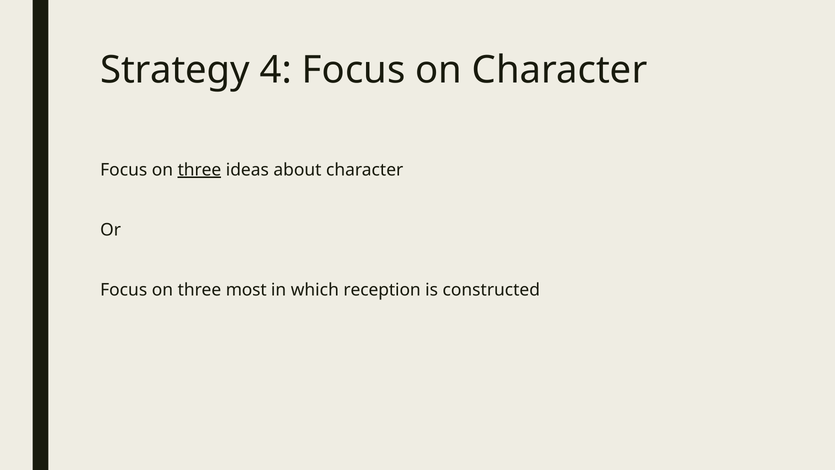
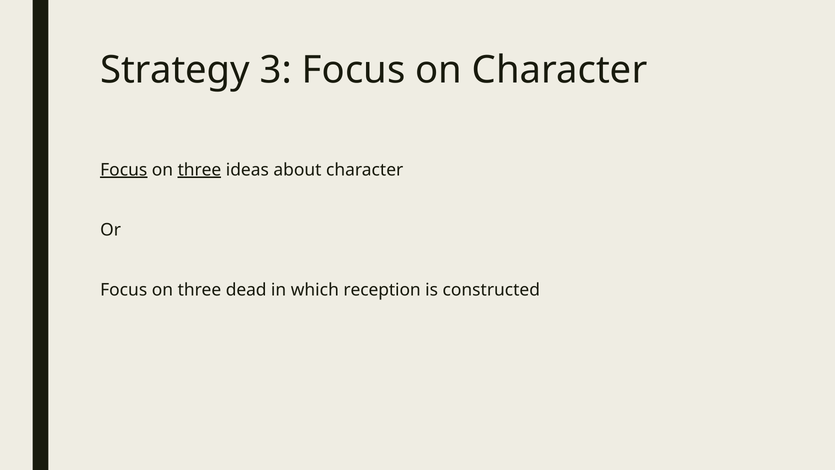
4: 4 -> 3 (276, 70)
Focus underline: none -> present (124, 170)
most: most -> dead (246, 290)
